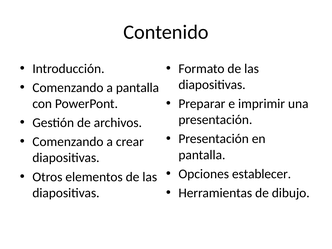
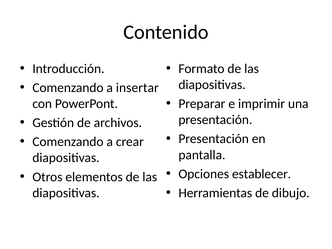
a pantalla: pantalla -> insertar (137, 88)
